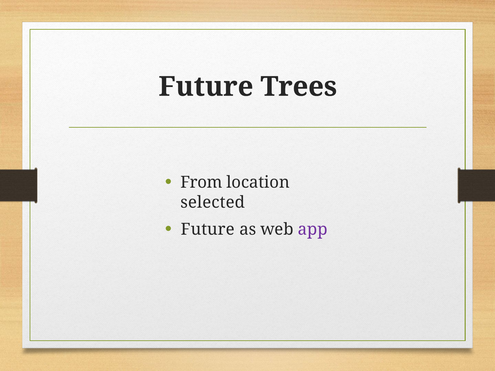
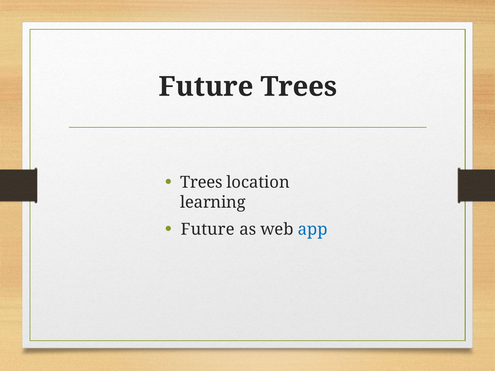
From: From -> Trees (201, 183)
selected: selected -> learning (213, 202)
app colour: purple -> blue (313, 230)
